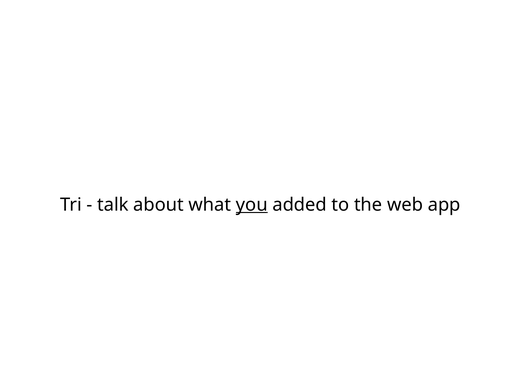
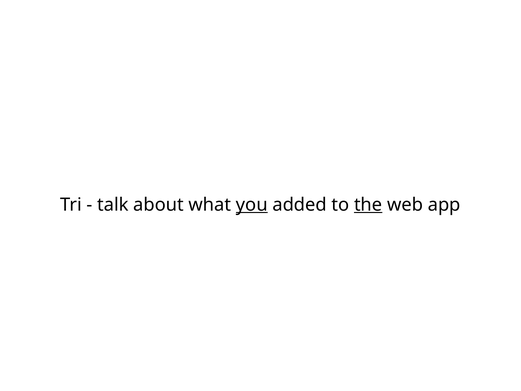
the underline: none -> present (368, 205)
